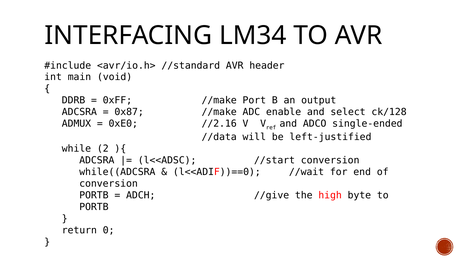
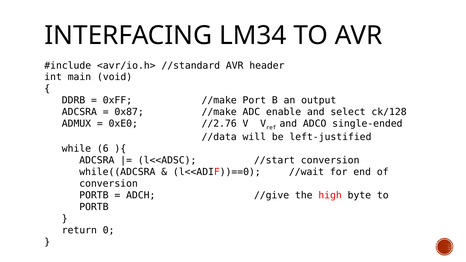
//2.16: //2.16 -> //2.76 (219, 124)
2: 2 -> 6 (103, 149)
